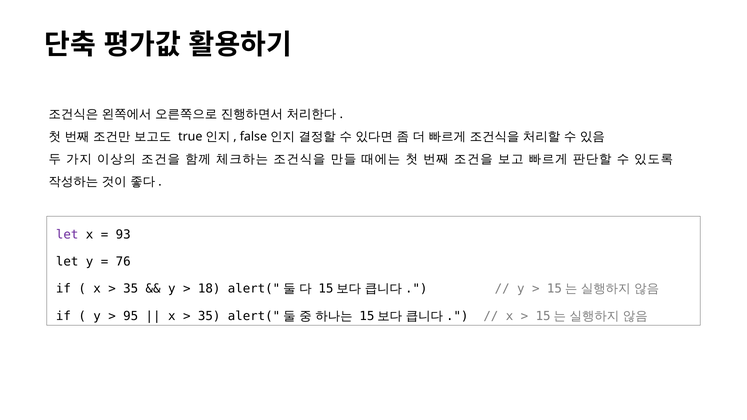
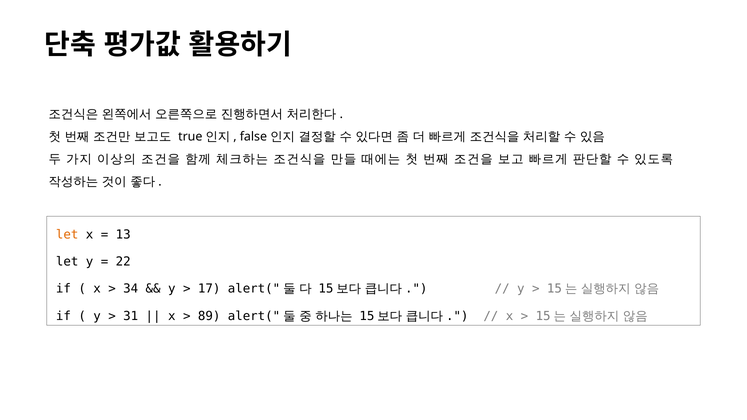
let colour: purple -> orange (67, 235)
93: 93 -> 13 (123, 235)
76: 76 -> 22 (123, 262)
35: 35 -> 34 (131, 289)
18: 18 -> 17 (209, 289)
95: 95 -> 31 (131, 316)
35: 35 -> 89 (209, 316)
